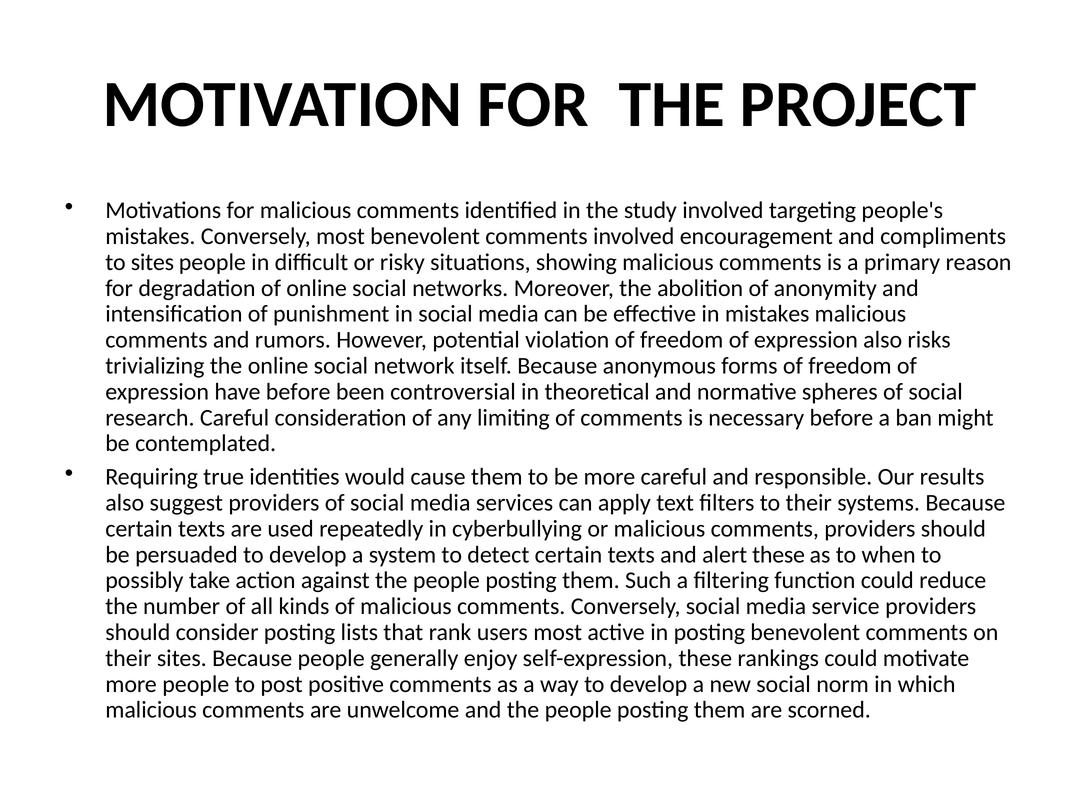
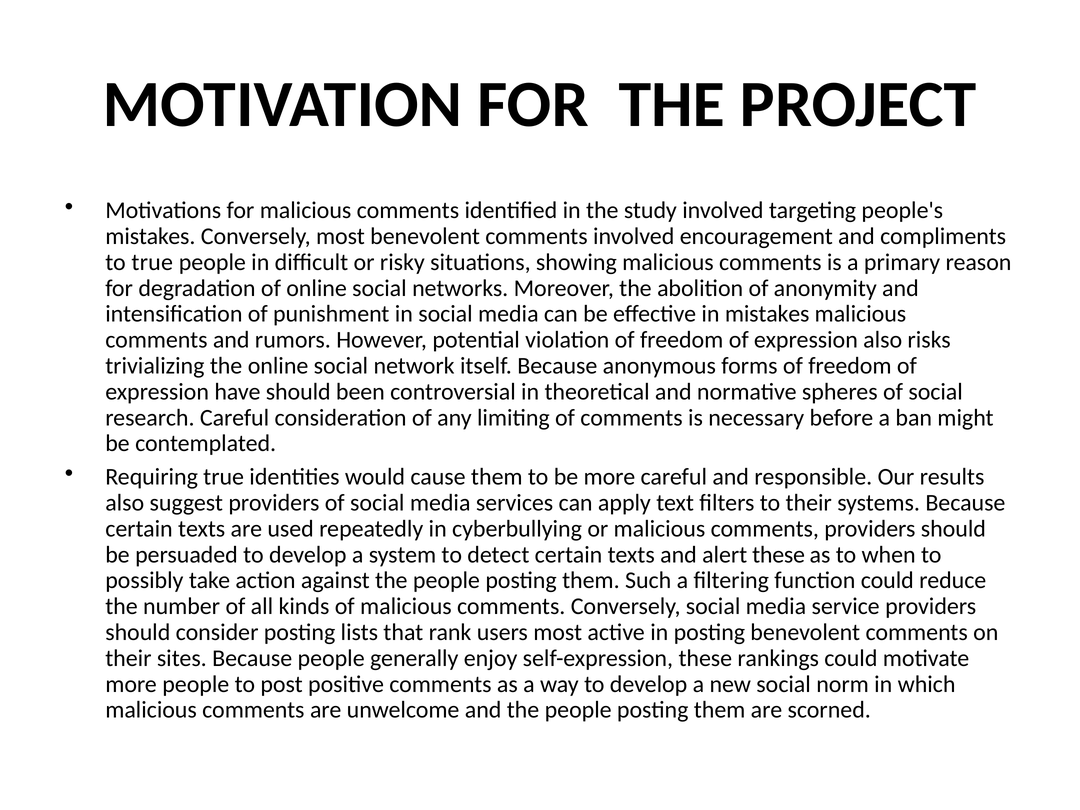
to sites: sites -> true (152, 262)
have before: before -> should (298, 392)
